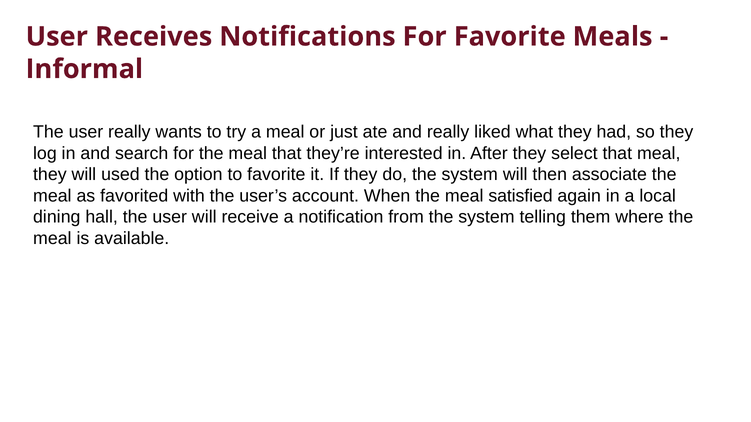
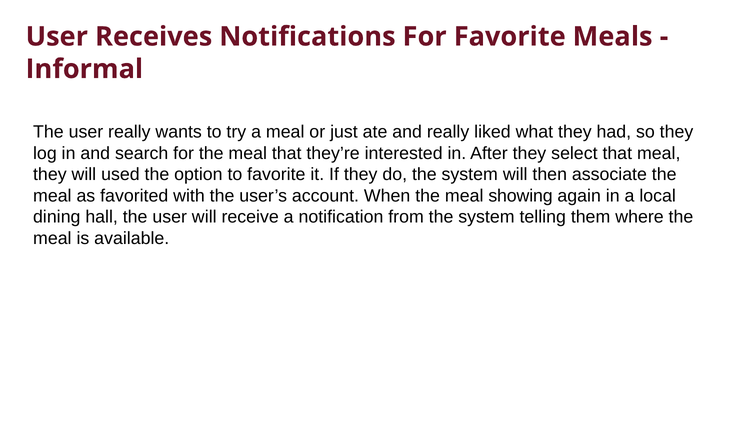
satisfied: satisfied -> showing (521, 196)
